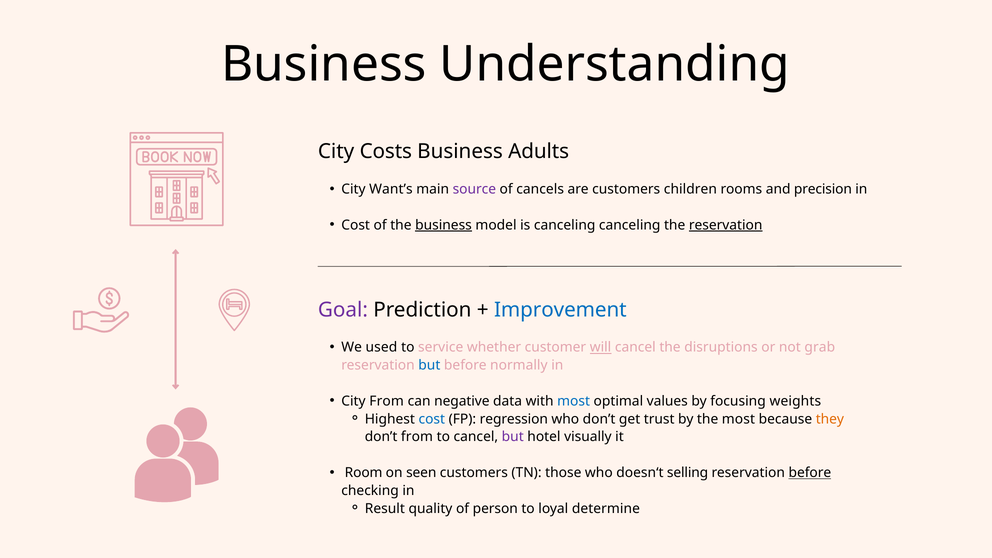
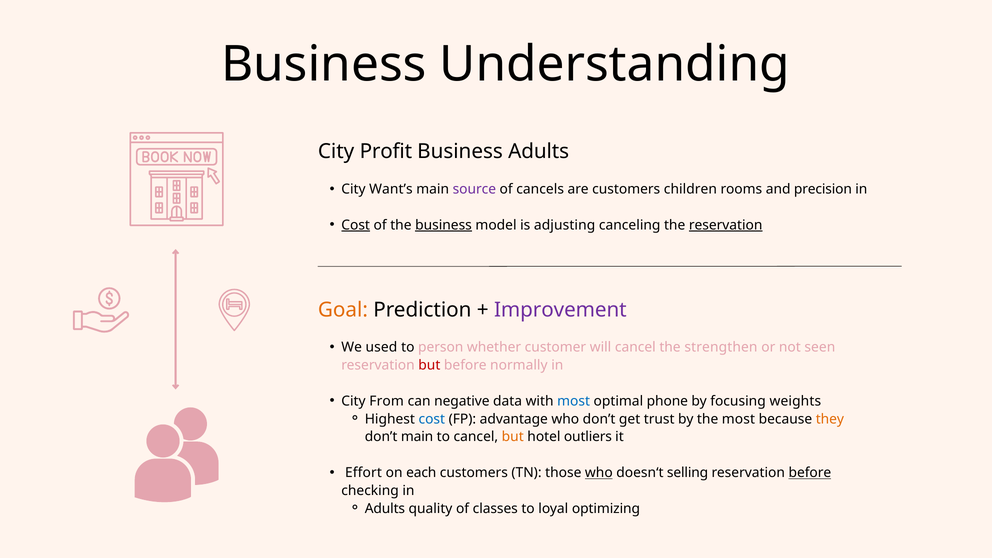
Costs: Costs -> Profit (386, 152)
Cost underline: none -> present (356, 225)
is canceling: canceling -> adjusting (565, 225)
Goal colour: purple -> orange (343, 310)
Improvement colour: blue -> purple (560, 310)
service: service -> person (441, 347)
will underline: present -> none (601, 347)
disruptions: disruptions -> strengthen (721, 347)
grab: grab -> seen (820, 347)
but colour: blue -> red (429, 365)
values: values -> phone (667, 401)
regression: regression -> advantage (514, 419)
don’t from: from -> main (417, 437)
but colour: purple -> orange (513, 437)
visually: visually -> outliers (588, 437)
Room: Room -> Effort (363, 473)
seen: seen -> each (421, 473)
who underline: none -> present (599, 473)
Result: Result -> Adults (385, 509)
person: person -> classes (495, 509)
determine: determine -> optimizing (606, 509)
